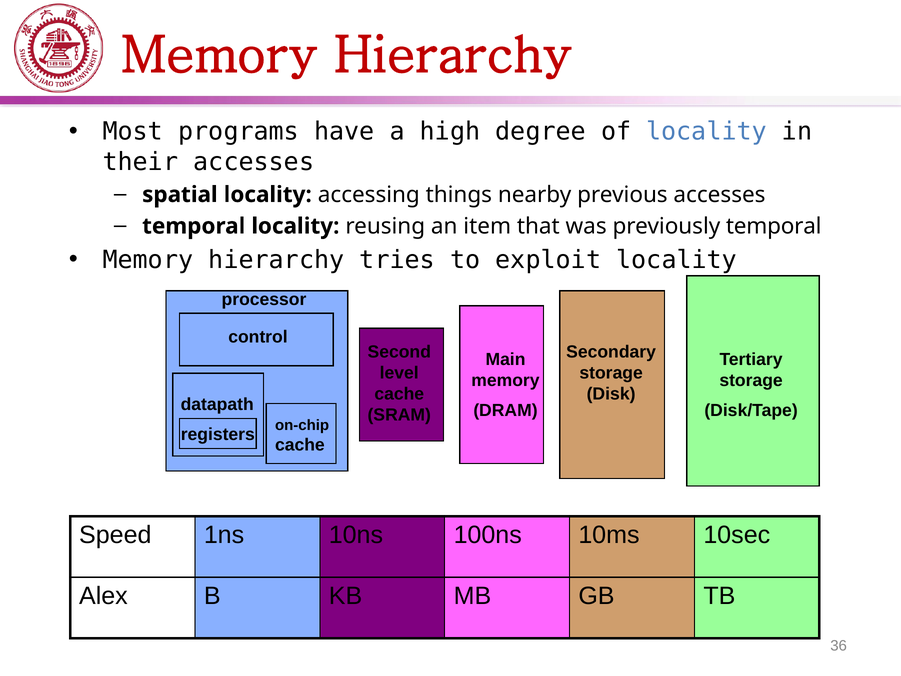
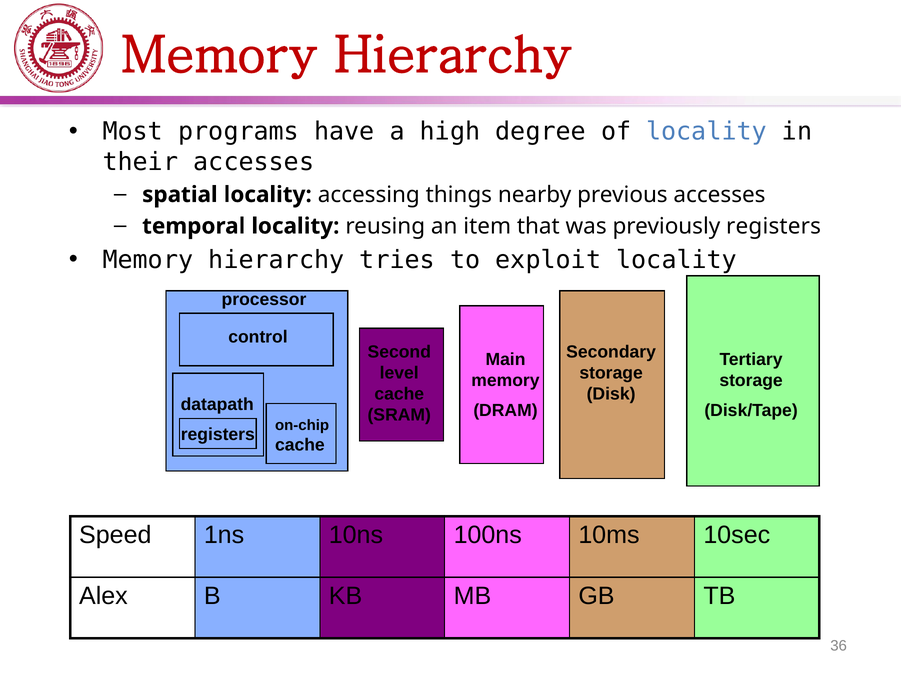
previously temporal: temporal -> registers (774, 226)
